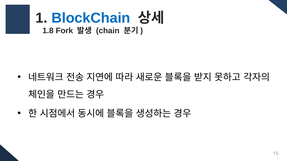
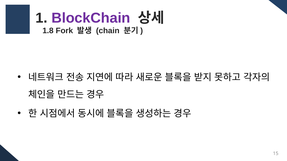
BlockChain colour: blue -> purple (91, 18)
